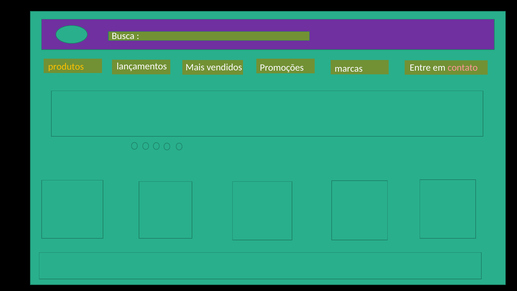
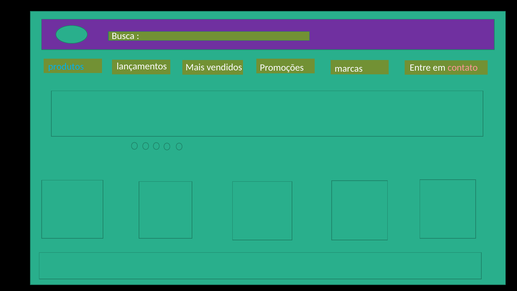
produtos colour: yellow -> light blue (66, 66)
